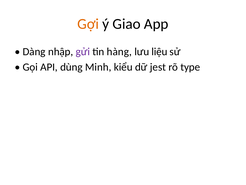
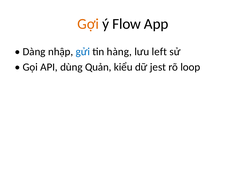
Giao: Giao -> Flow (127, 24)
gửi colour: purple -> blue (83, 52)
liệu: liệu -> left (159, 52)
Minh: Minh -> Quản (98, 67)
type: type -> loop (190, 67)
